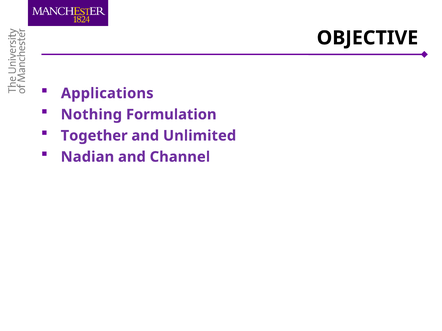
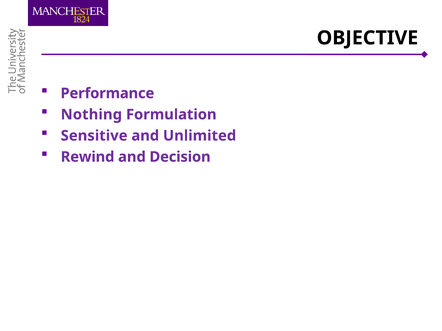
Applications: Applications -> Performance (107, 93)
Together: Together -> Sensitive (94, 136)
Nadian: Nadian -> Rewind (88, 157)
Channel: Channel -> Decision (180, 157)
